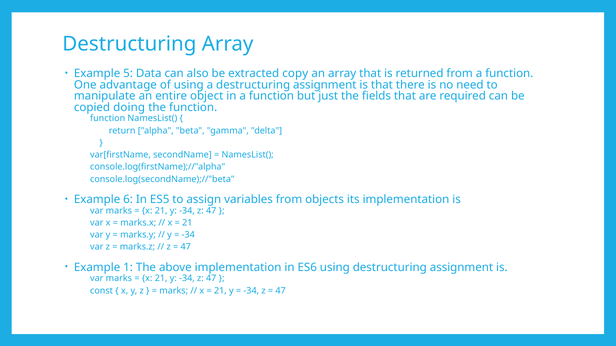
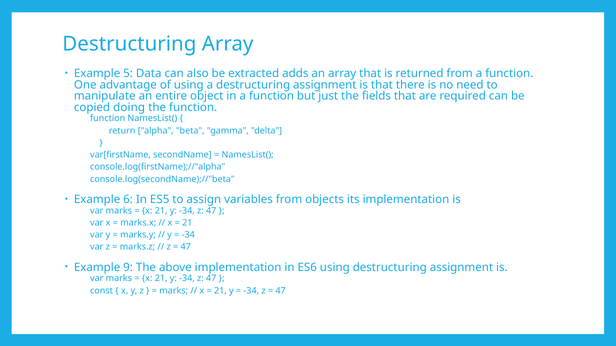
copy: copy -> adds (295, 74)
1: 1 -> 9 (128, 268)
